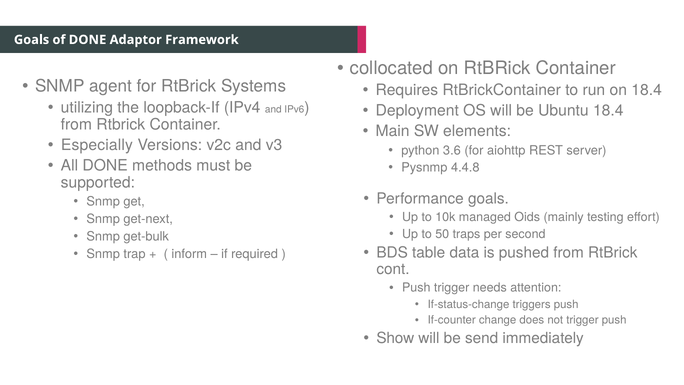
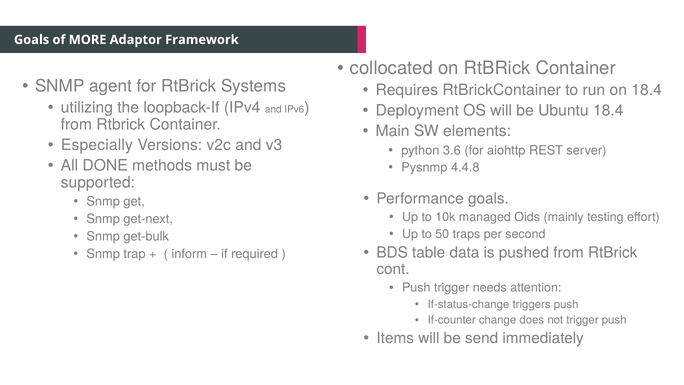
of DONE: DONE -> MORE (88, 40)
Show: Show -> Items (395, 338)
